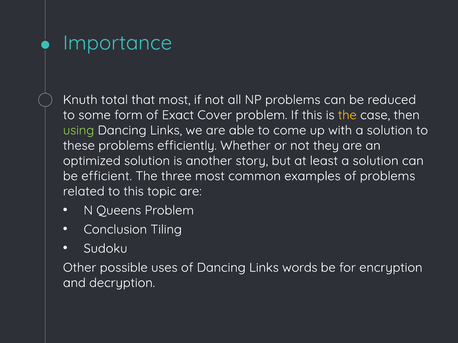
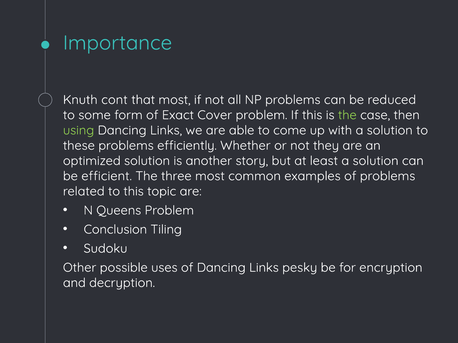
total: total -> cont (114, 100)
the colour: yellow -> light green (347, 115)
words: words -> pesky (300, 268)
